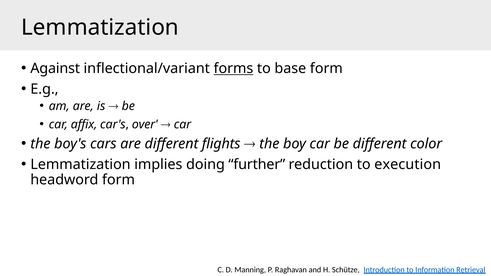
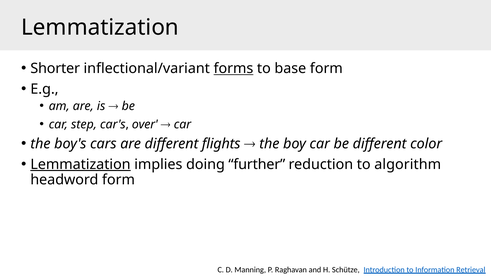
Against: Against -> Shorter (55, 69)
affix: affix -> step (84, 124)
Lemmatization underline: none -> present (80, 164)
execution: execution -> algorithm (408, 164)
